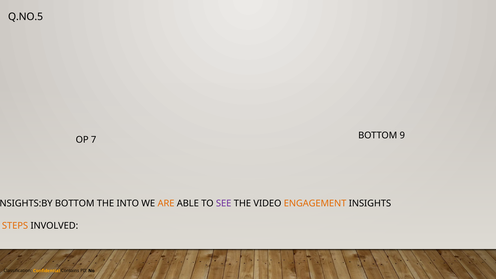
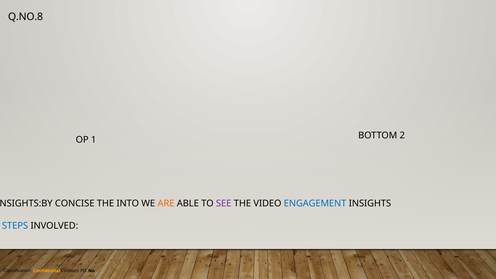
Q.NO.5: Q.NO.5 -> Q.NO.8 (26, 17)
7: 7 -> 1 (94, 140)
9: 9 -> 2 (402, 135)
BOTTOM: BOTTOM -> CONCISE (75, 204)
ENGAGEMENT colour: orange -> blue (315, 204)
STEPS colour: orange -> blue (15, 226)
